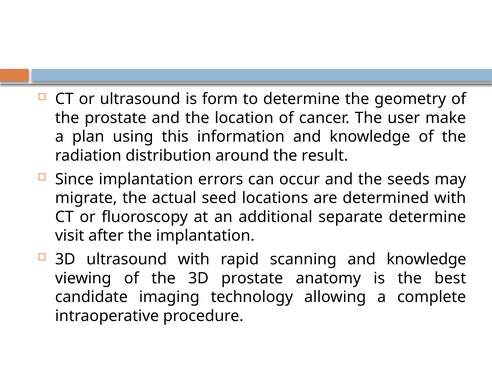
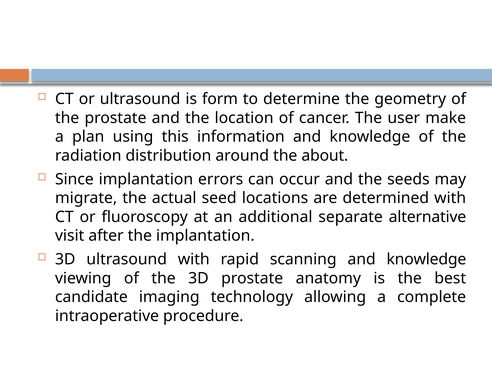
result: result -> about (325, 156)
separate determine: determine -> alternative (428, 217)
